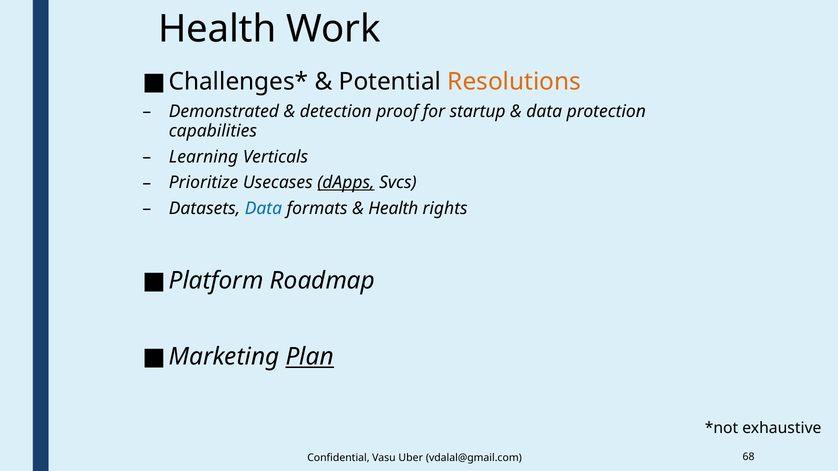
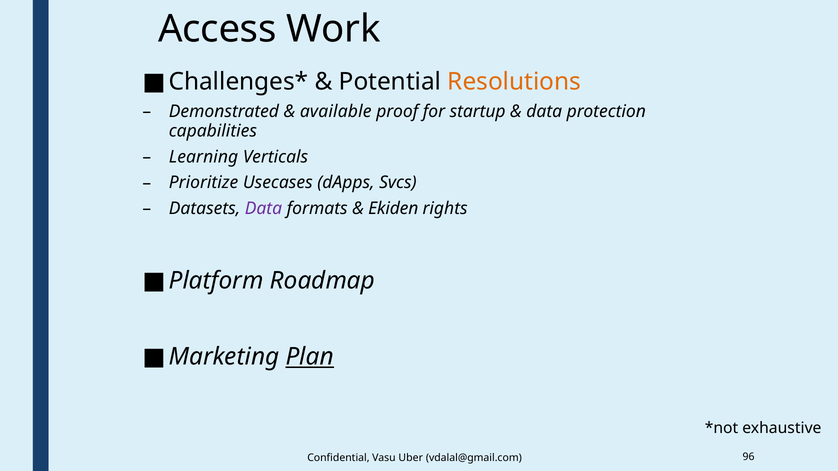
Health: Health -> Access (217, 29)
detection: detection -> available (336, 111)
dApps underline: present -> none (346, 183)
Data colour: blue -> purple (263, 209)
Health: Health -> Ekiden (393, 209)
68: 68 -> 96 (749, 457)
